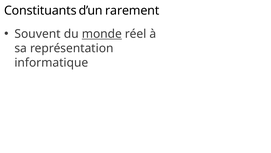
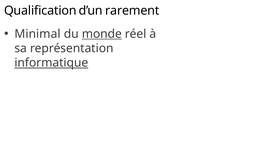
Constituants: Constituants -> Qualification (40, 10)
Souvent: Souvent -> Minimal (38, 34)
informatique underline: none -> present (51, 63)
